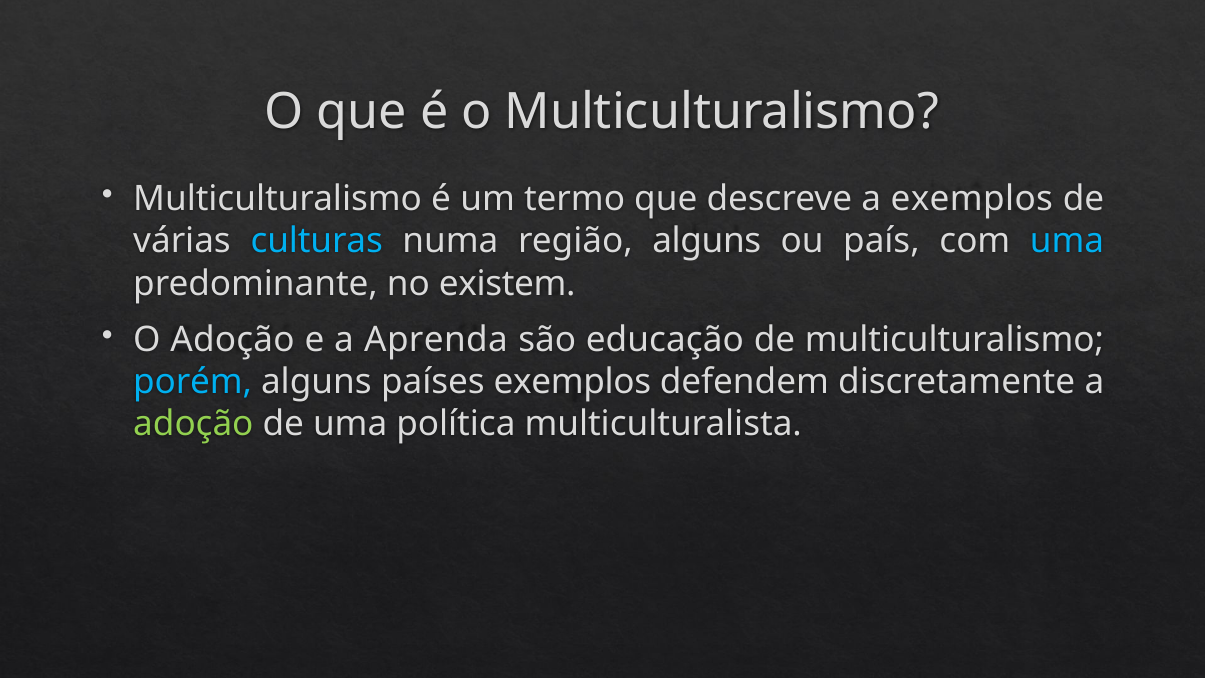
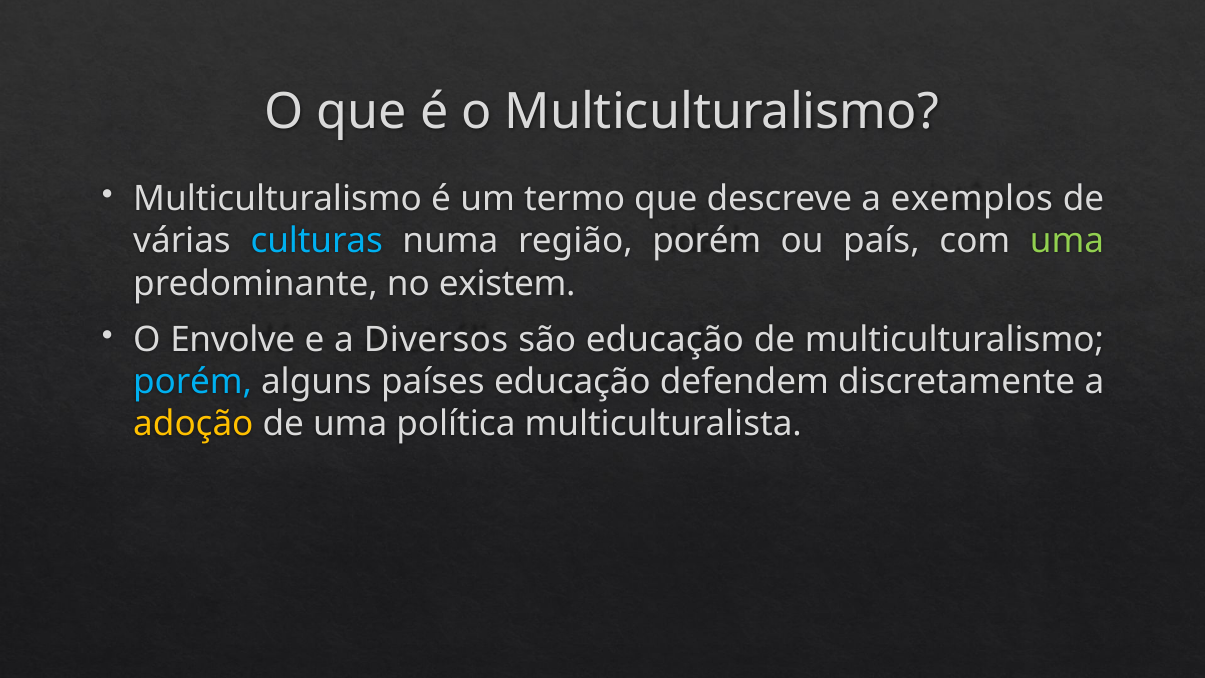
região alguns: alguns -> porém (707, 241)
uma colour: light blue -> light green (1067, 241)
O Adoção: Adoção -> Envolve (233, 340)
Aprenda: Aprenda -> Diversos (436, 340)
países exemplos: exemplos -> educação (572, 382)
adoção colour: light green -> yellow (193, 424)
